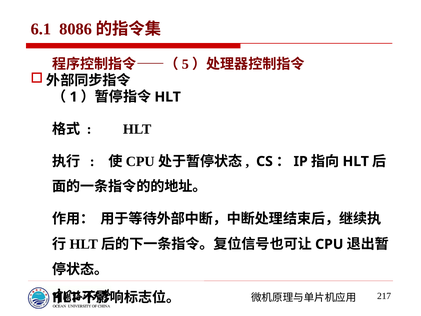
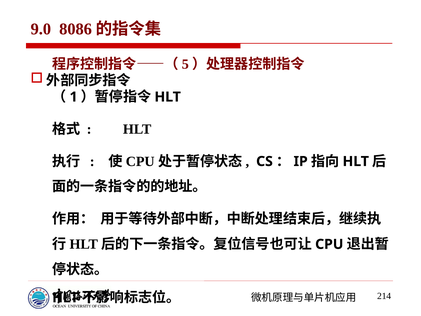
6.1: 6.1 -> 9.0 (41, 29)
217: 217 -> 214 (384, 296)
